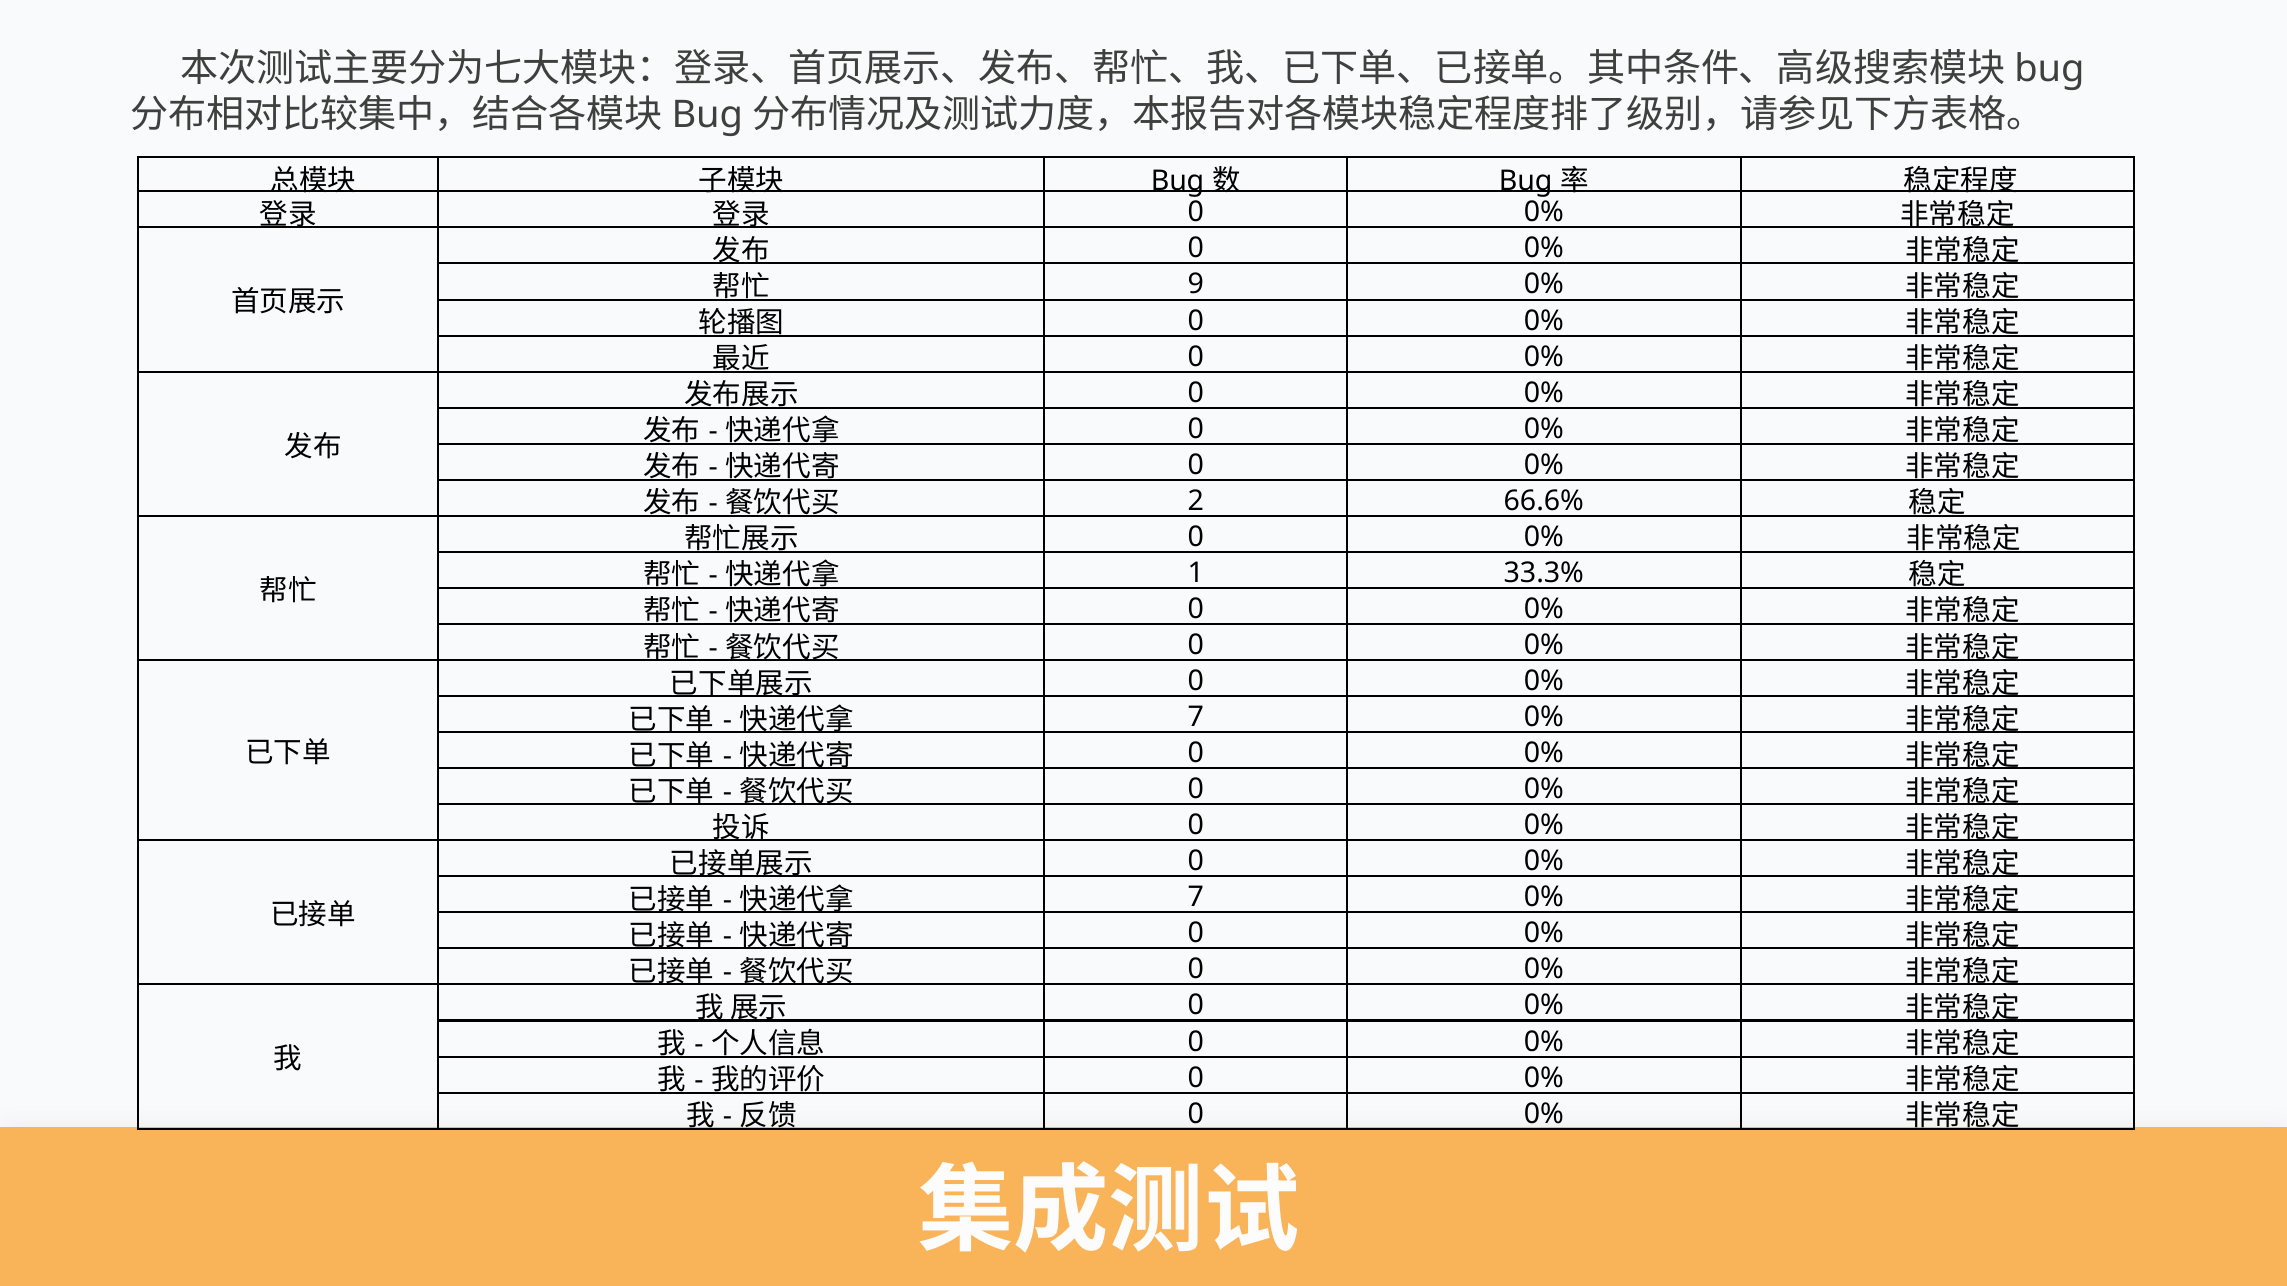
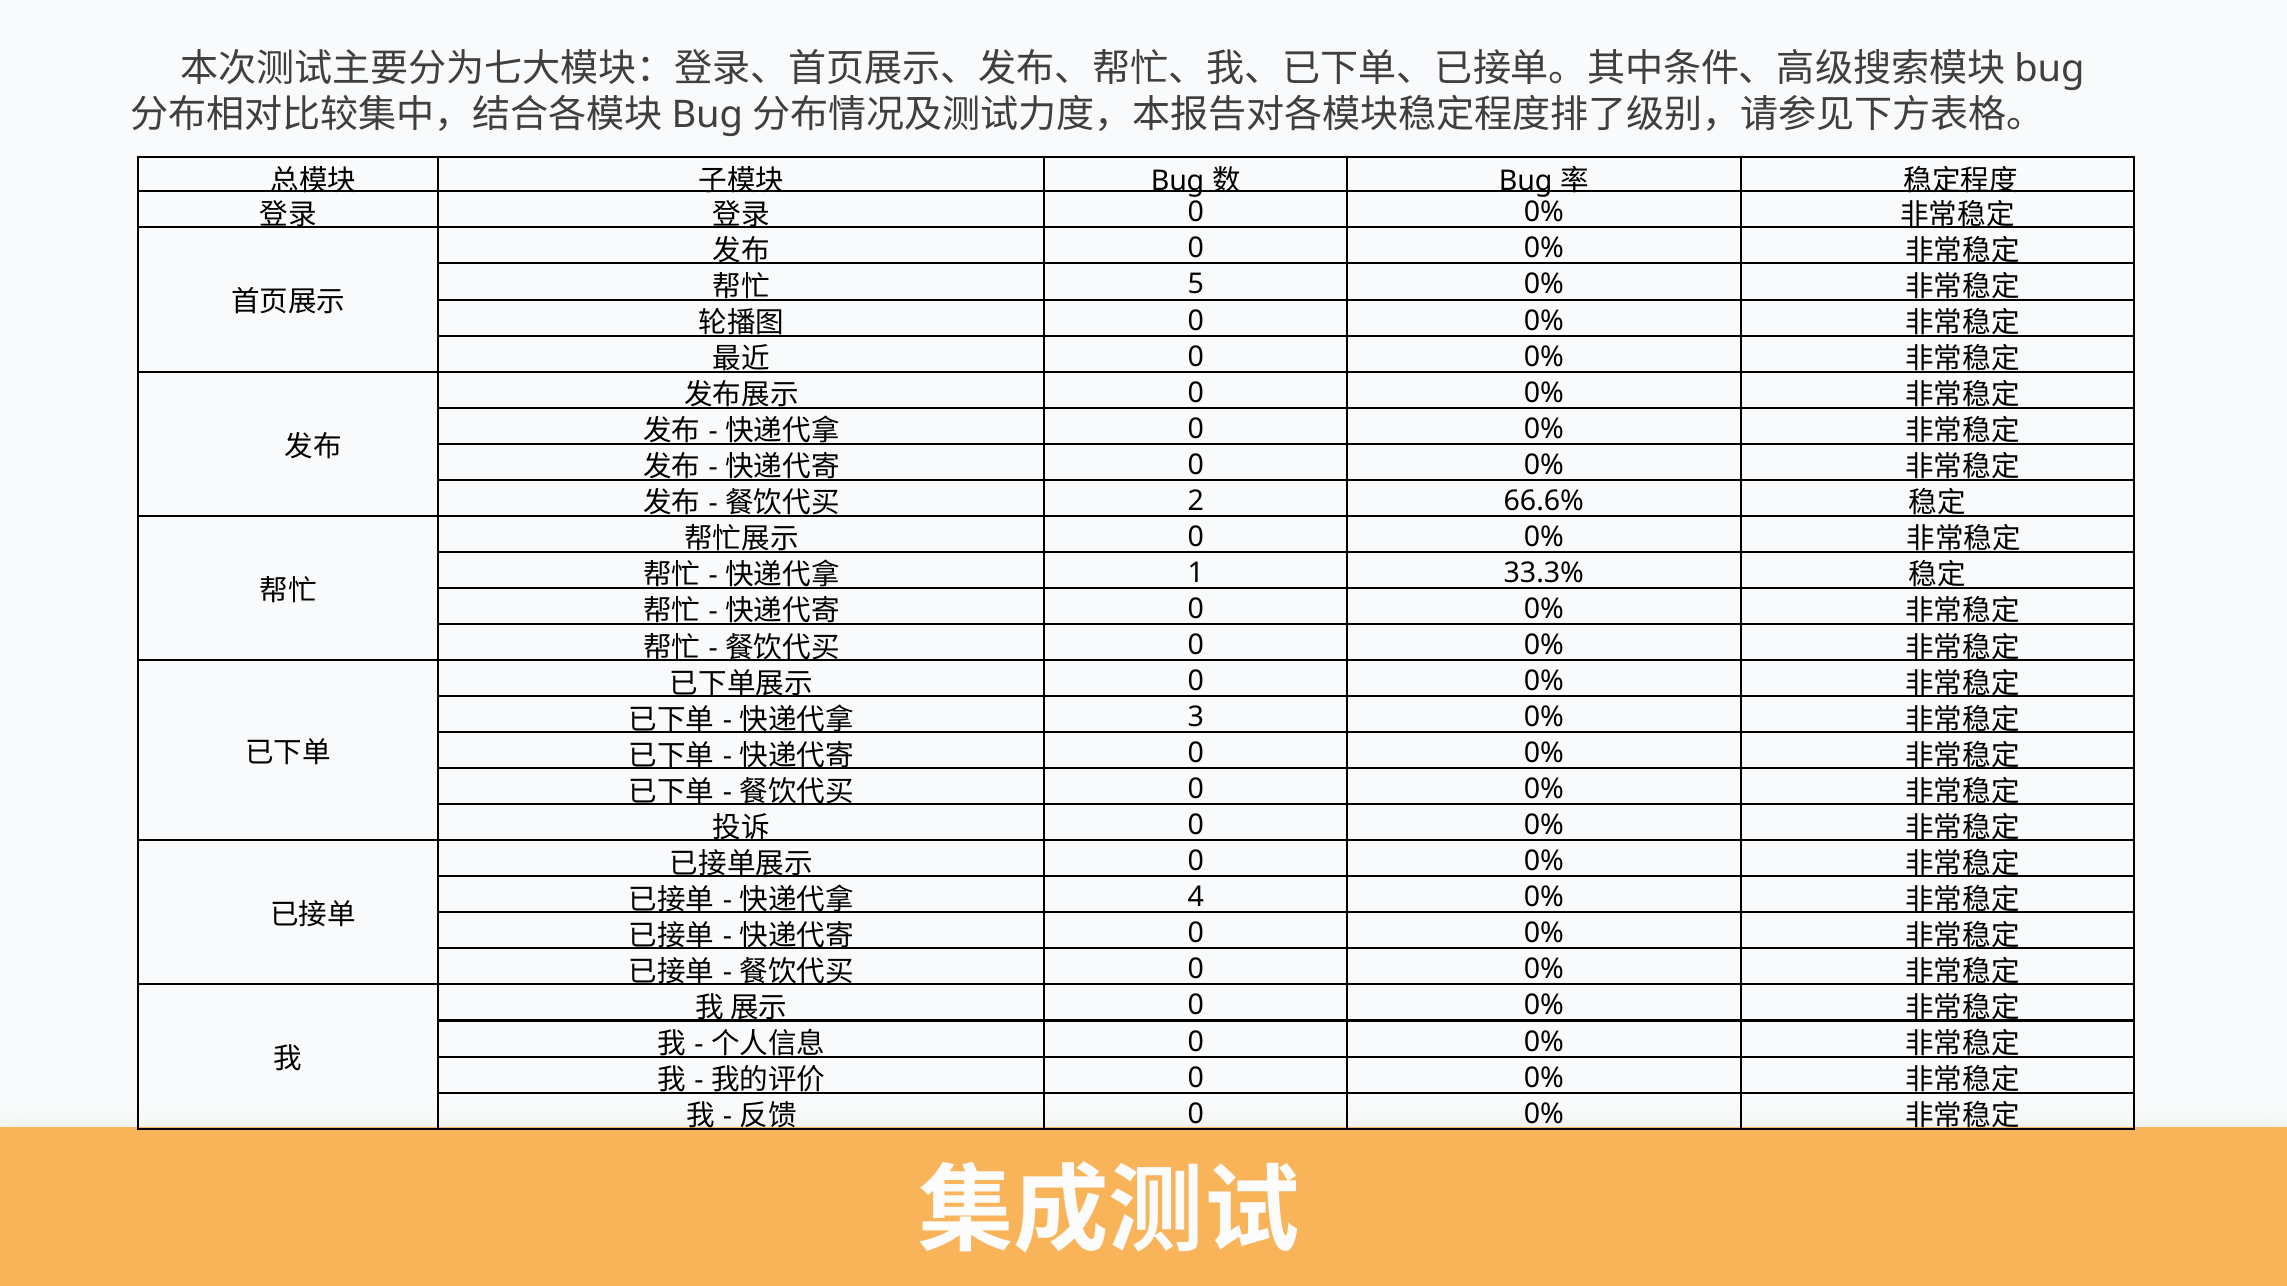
9: 9 -> 5 (1196, 285)
7: 7 -> 3 (1196, 717)
7: 7 -> 4 (1196, 898)
